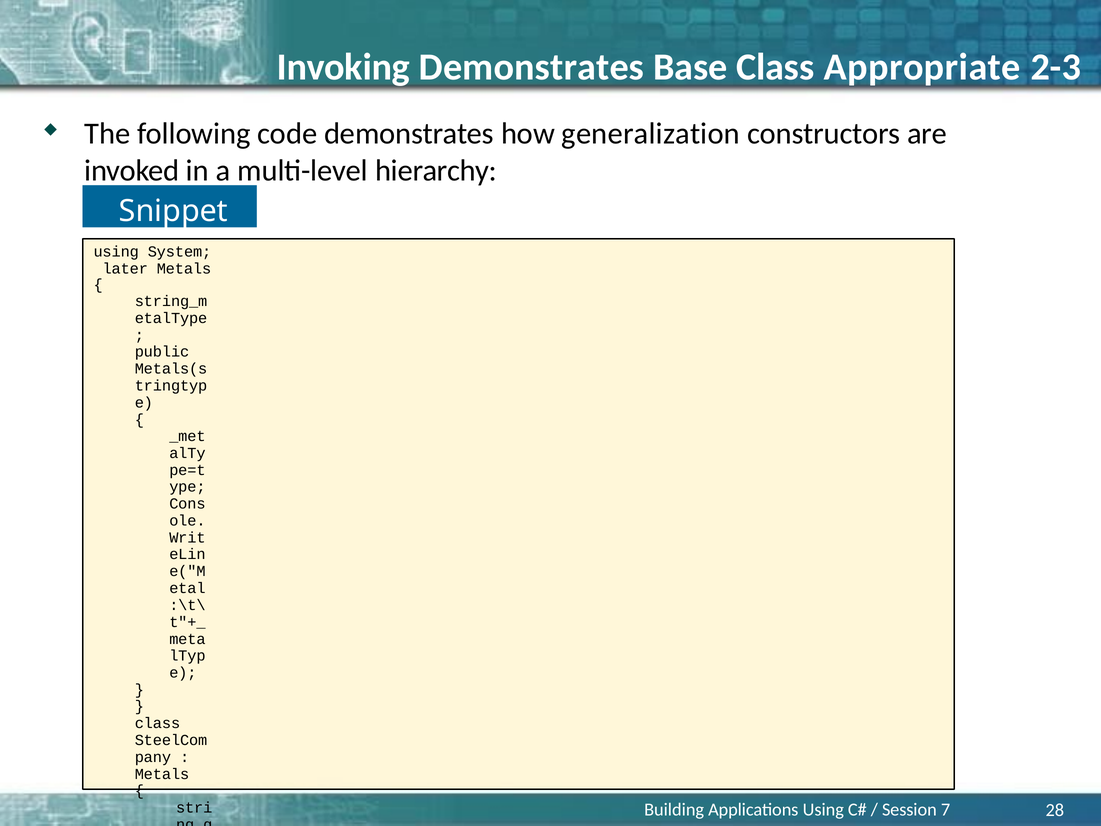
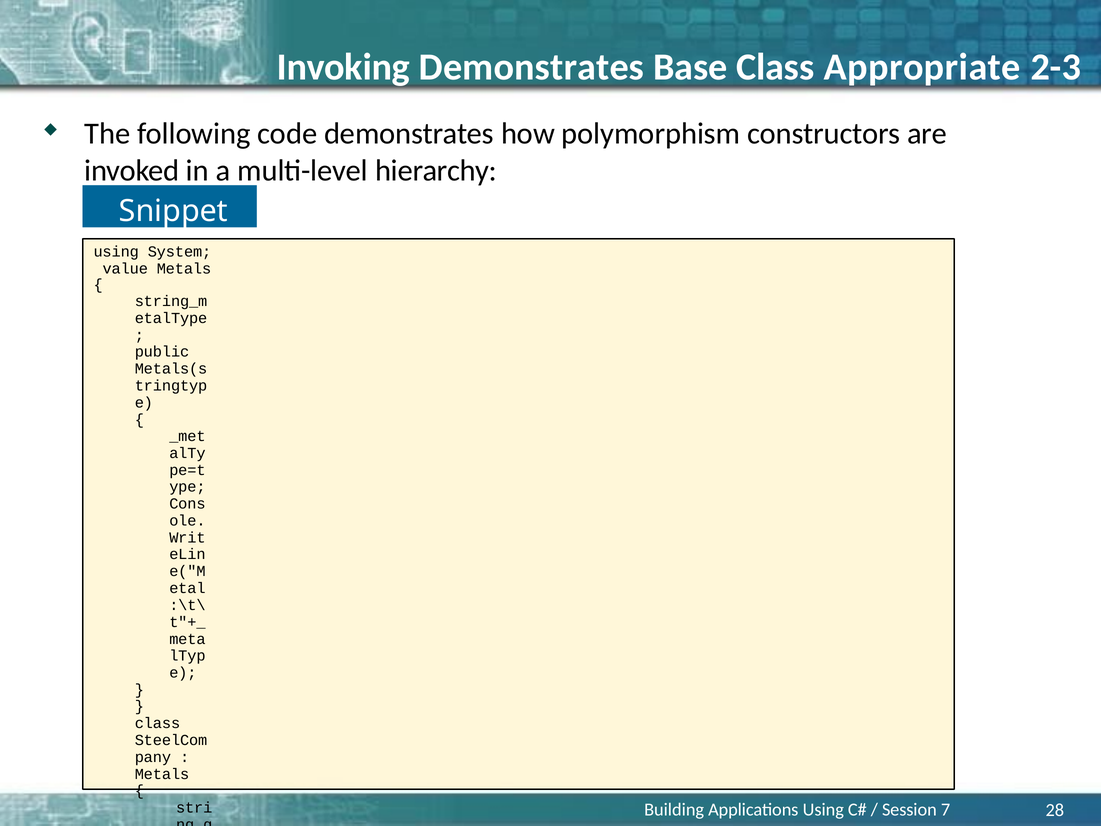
generalization: generalization -> polymorphism (651, 134)
later: later -> value (125, 269)
